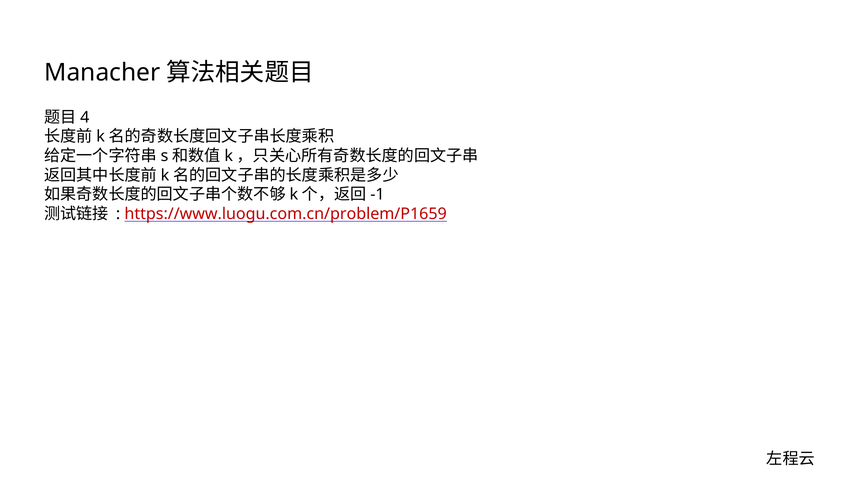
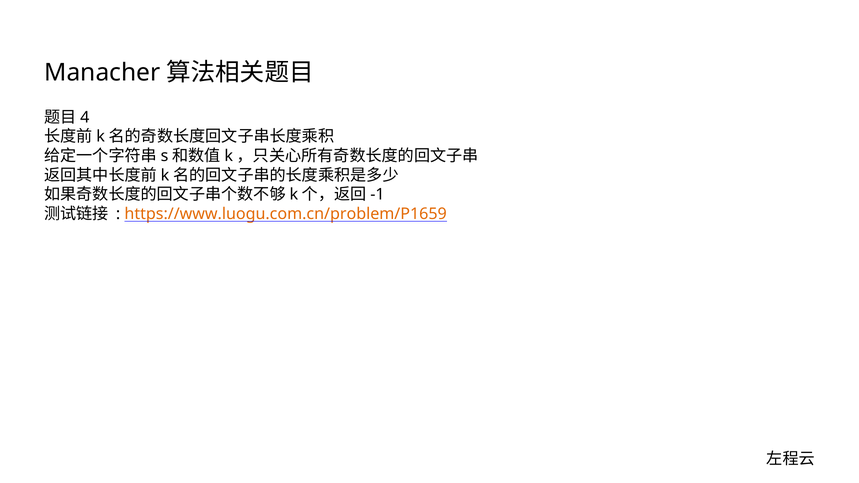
https://www.luogu.com.cn/problem/P1659 colour: red -> orange (286, 214)
